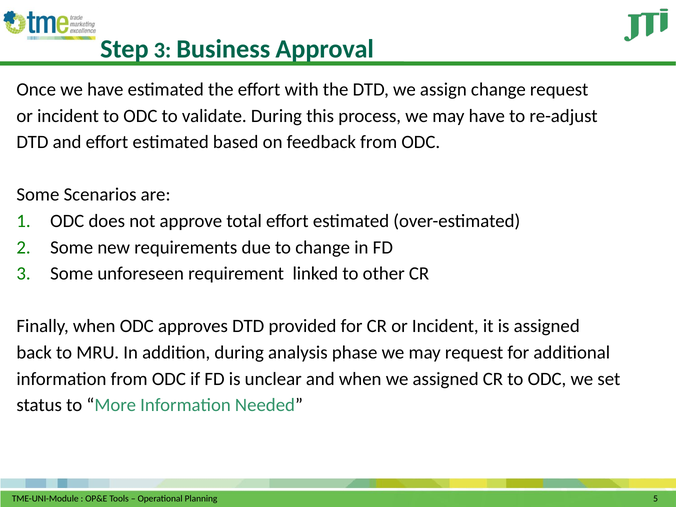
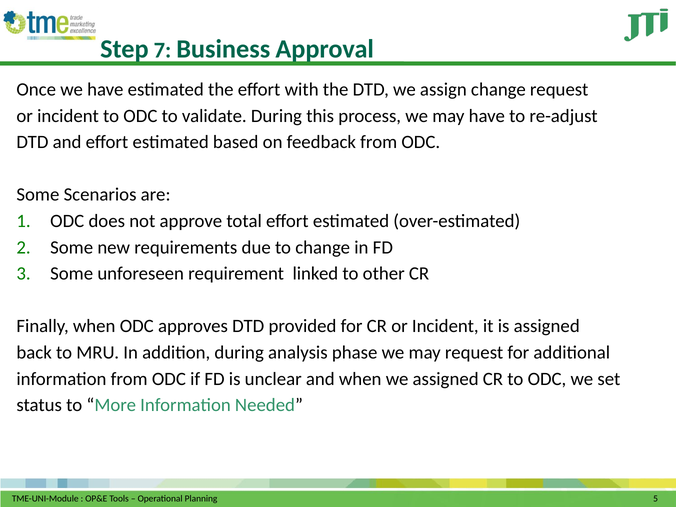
Step 3: 3 -> 7 (162, 50)
